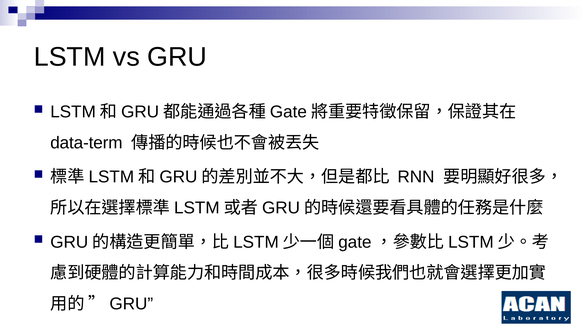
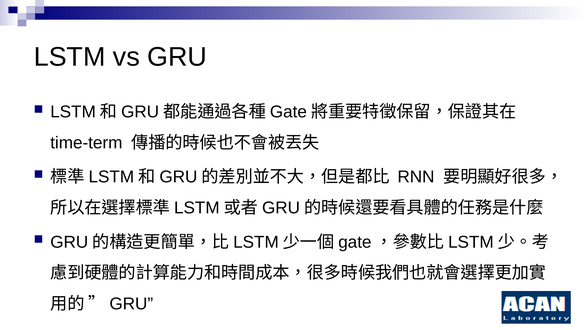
data-term: data-term -> time-term (86, 143)
